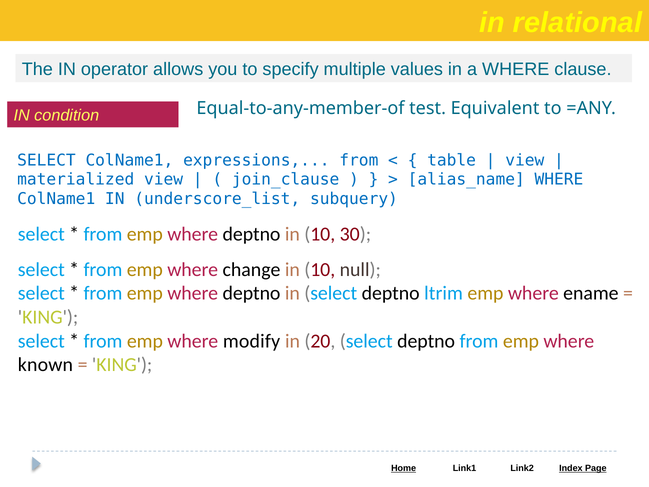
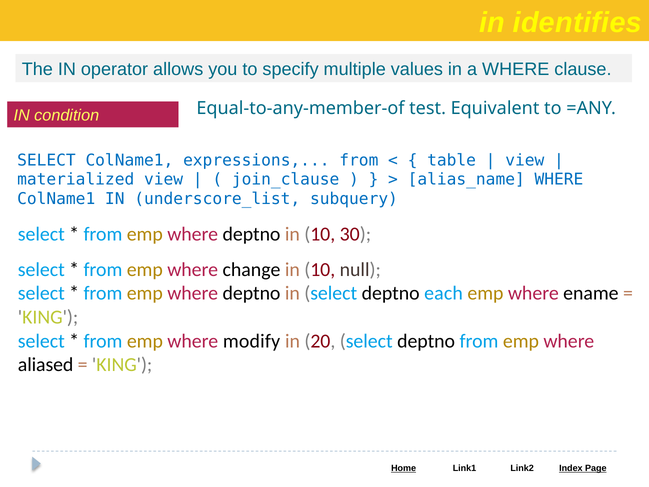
relational: relational -> identifies (577, 23)
ltrim: ltrim -> each (444, 293)
known: known -> aliased (46, 365)
